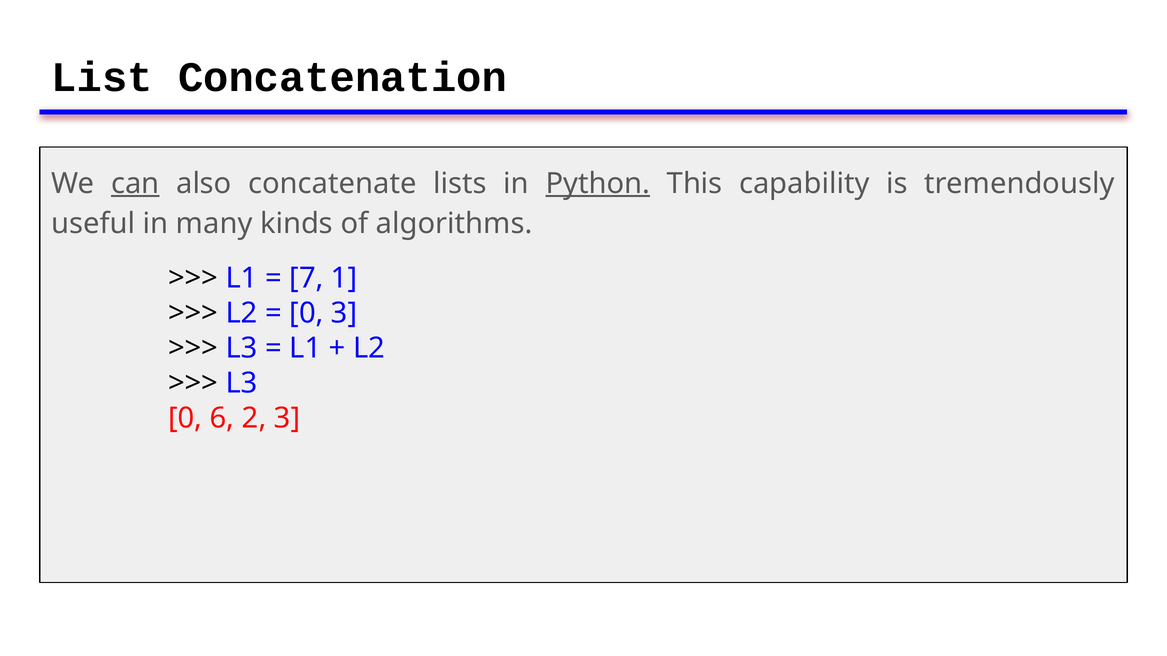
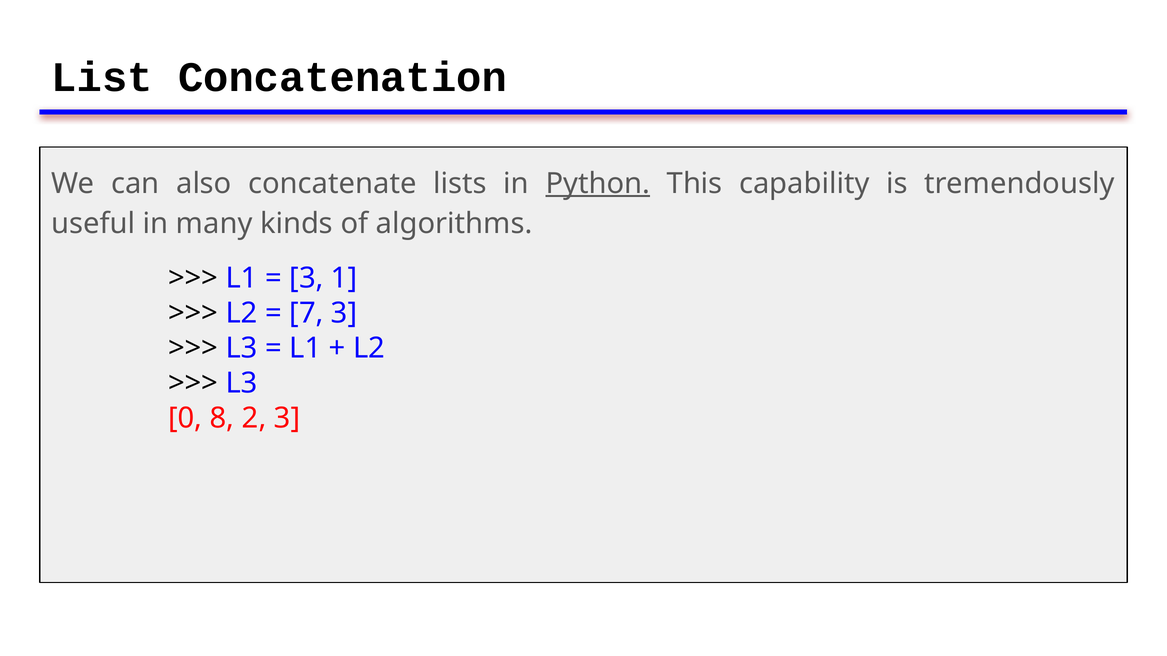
can underline: present -> none (135, 184)
7: 7 -> 3 (306, 278)
0: 0 -> 7 (306, 313)
6: 6 -> 8 (222, 418)
